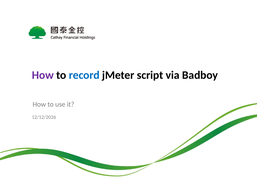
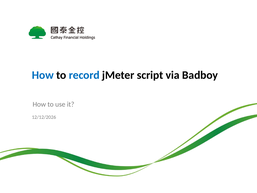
How colour: purple -> blue (43, 75)
